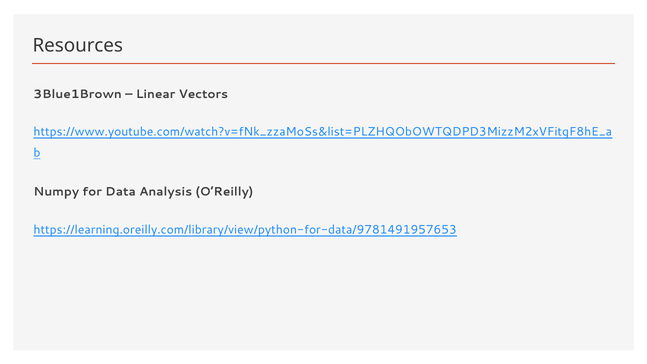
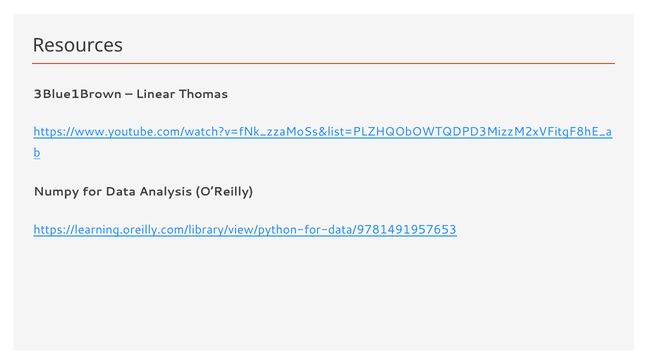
Vectors: Vectors -> Thomas (203, 94)
